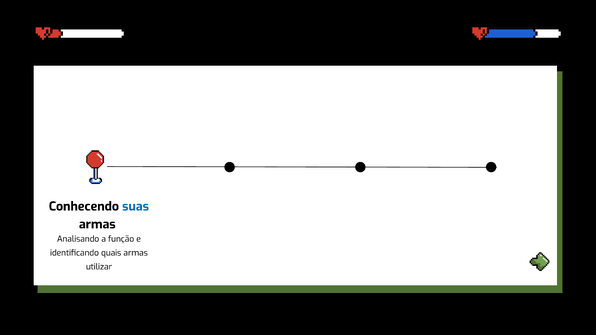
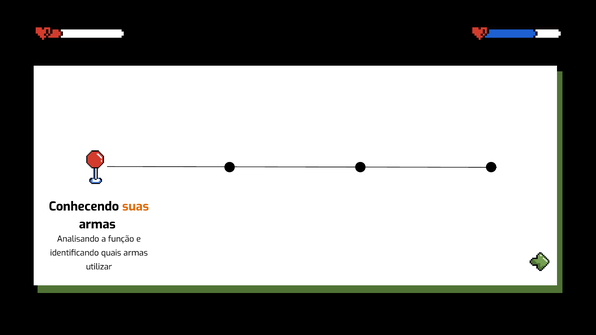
suas colour: blue -> orange (136, 207)
